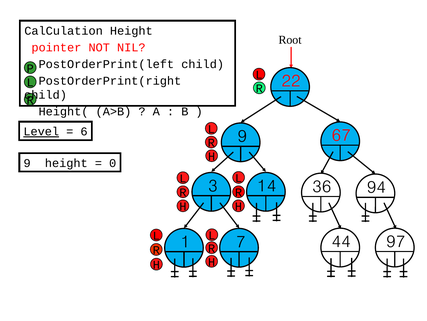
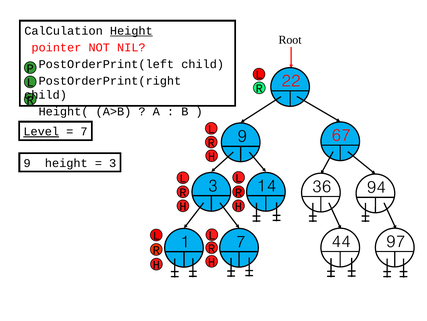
Height underline: none -> present (131, 31)
6: 6 -> 7 (84, 131)
0: 0 -> 3 (113, 163)
